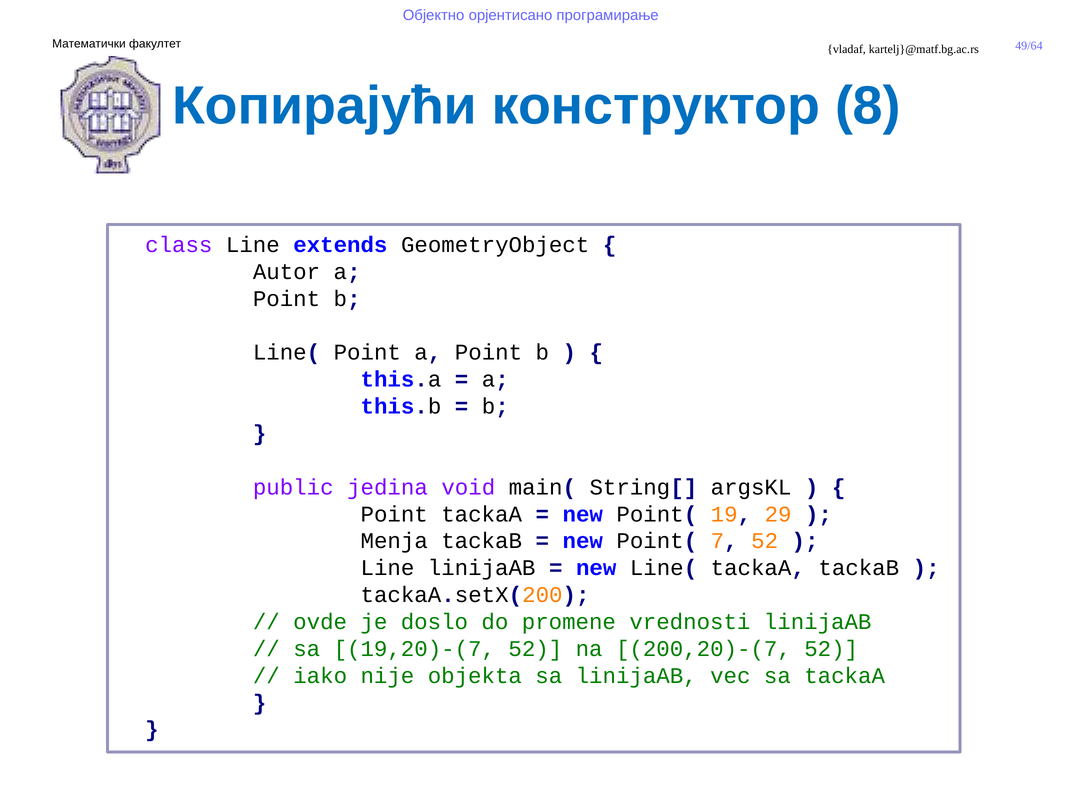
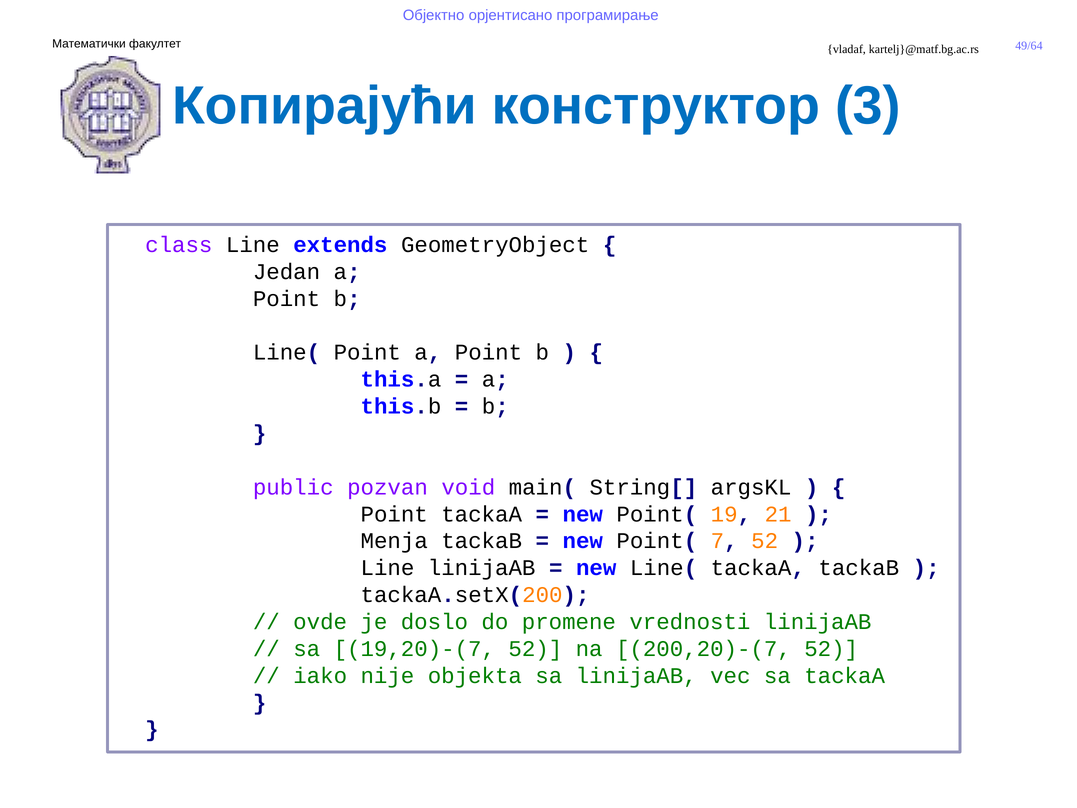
8: 8 -> 3 (868, 106)
Autor: Autor -> Jedan (287, 272)
jedina: jedina -> pozvan (387, 487)
29: 29 -> 21 (778, 514)
